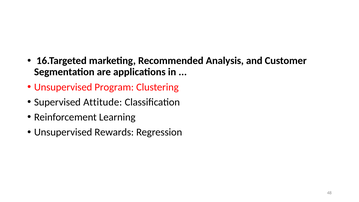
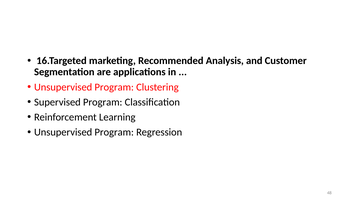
Supervised Attitude: Attitude -> Program (103, 102)
Rewards: Rewards -> Program (114, 132)
